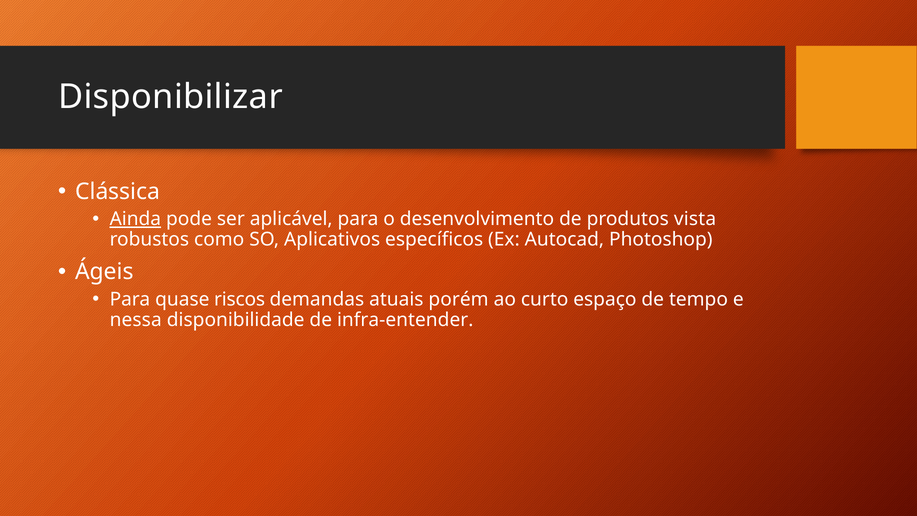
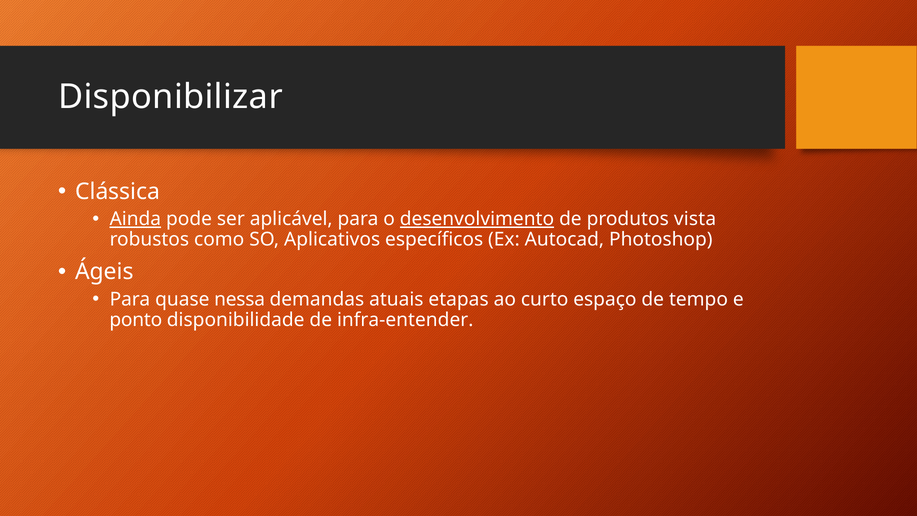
desenvolvimento underline: none -> present (477, 219)
riscos: riscos -> nessa (240, 299)
porém: porém -> etapas (459, 299)
nessa: nessa -> ponto (136, 320)
